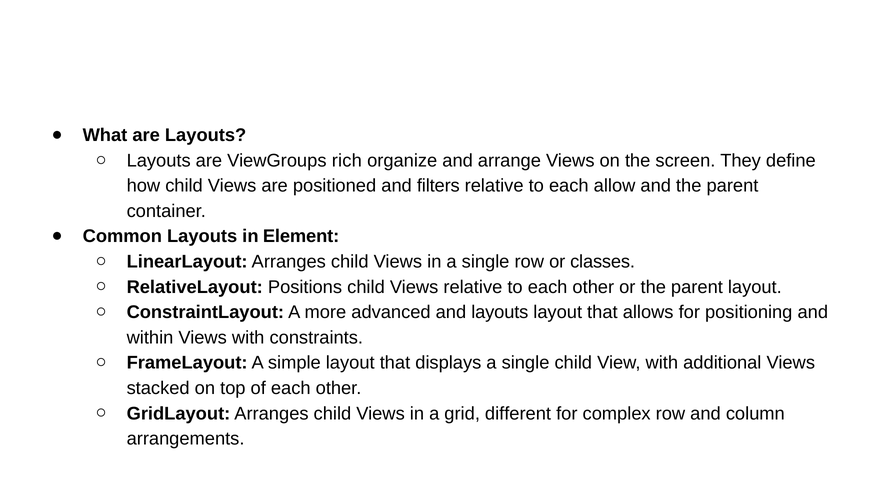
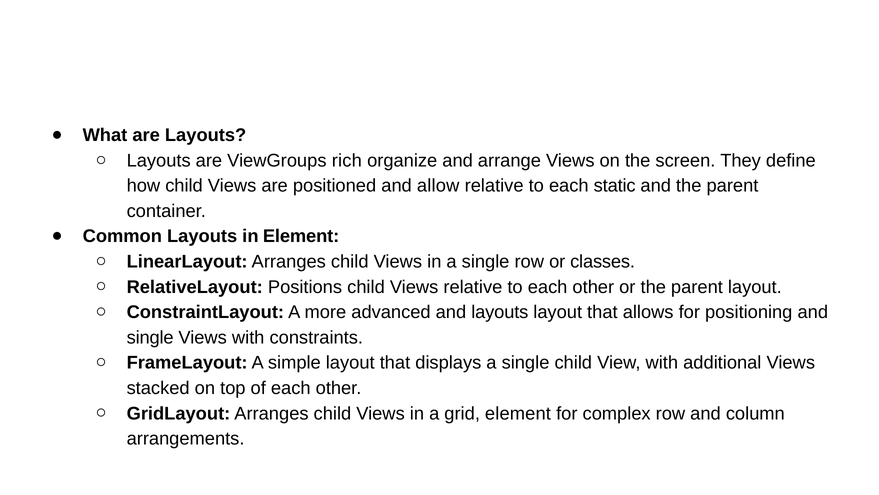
filters: filters -> allow (438, 186)
allow: allow -> static (615, 186)
within: within -> single (150, 337)
grid different: different -> element (518, 413)
